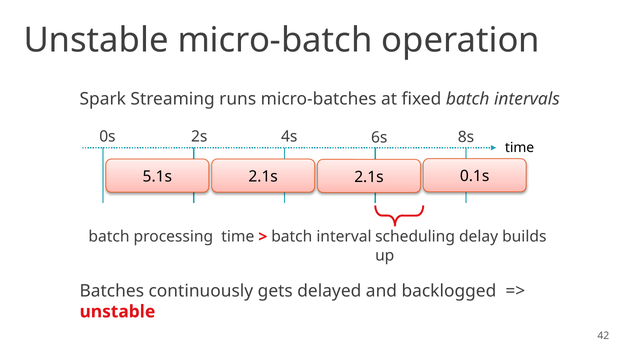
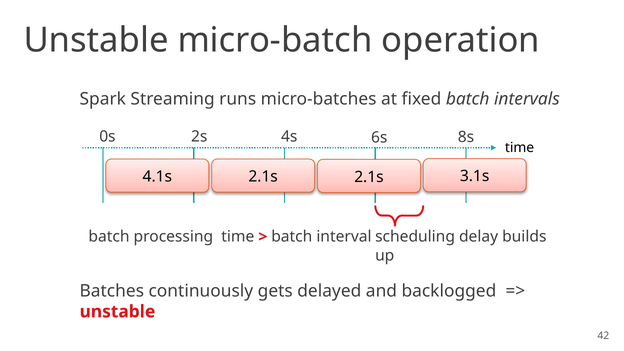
5.1s: 5.1s -> 4.1s (157, 177)
0.1s: 0.1s -> 3.1s (475, 176)
